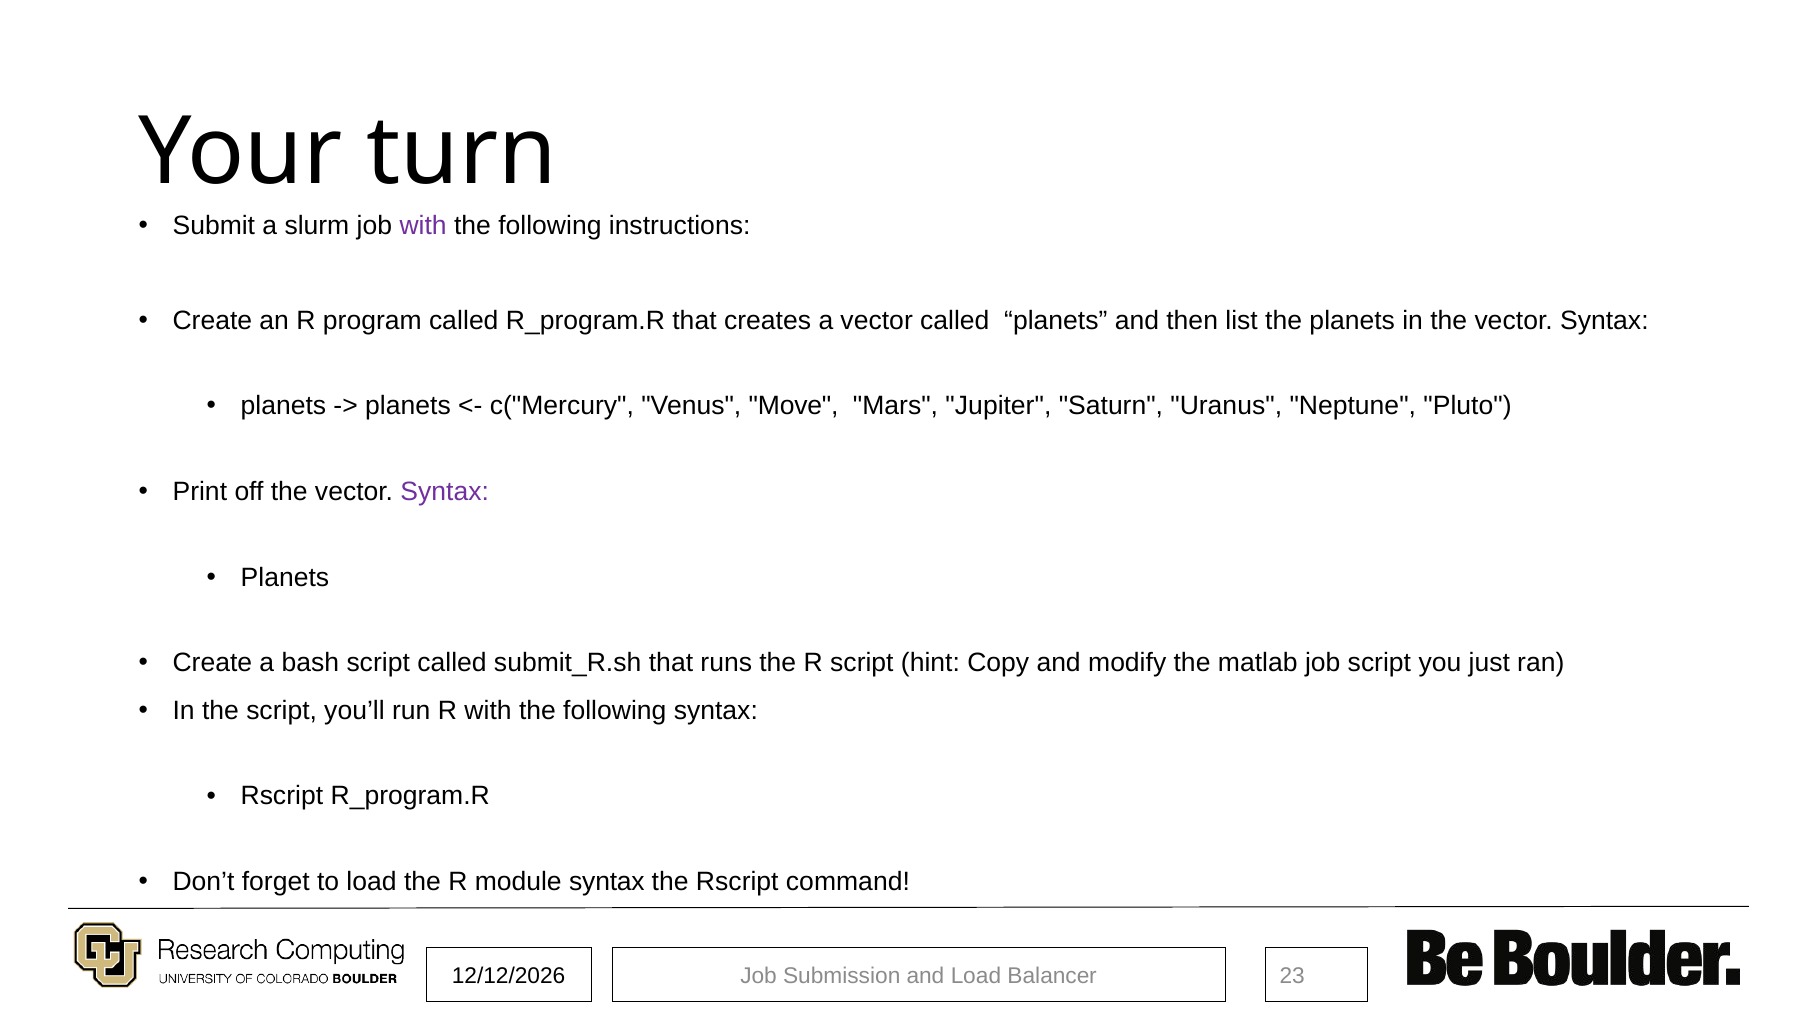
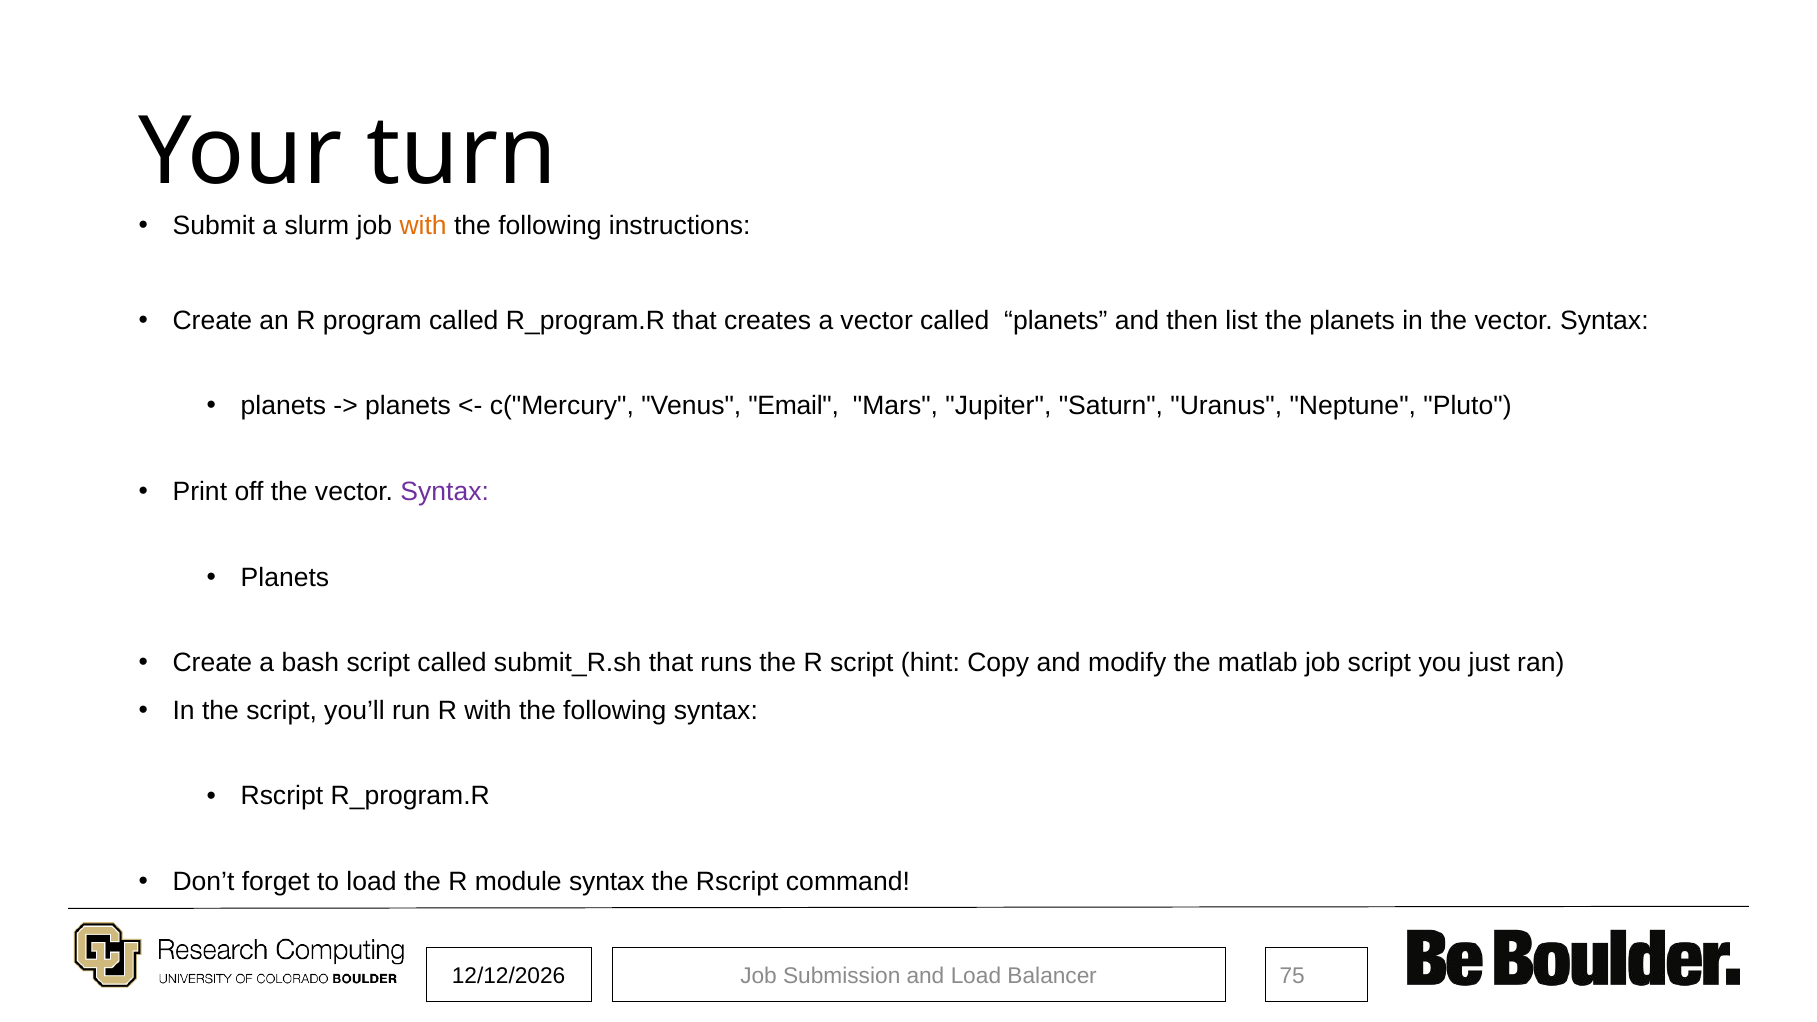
with colour: purple -> orange (423, 225)
Move: Move -> Email (794, 406)
23: 23 -> 75 (1292, 976)
